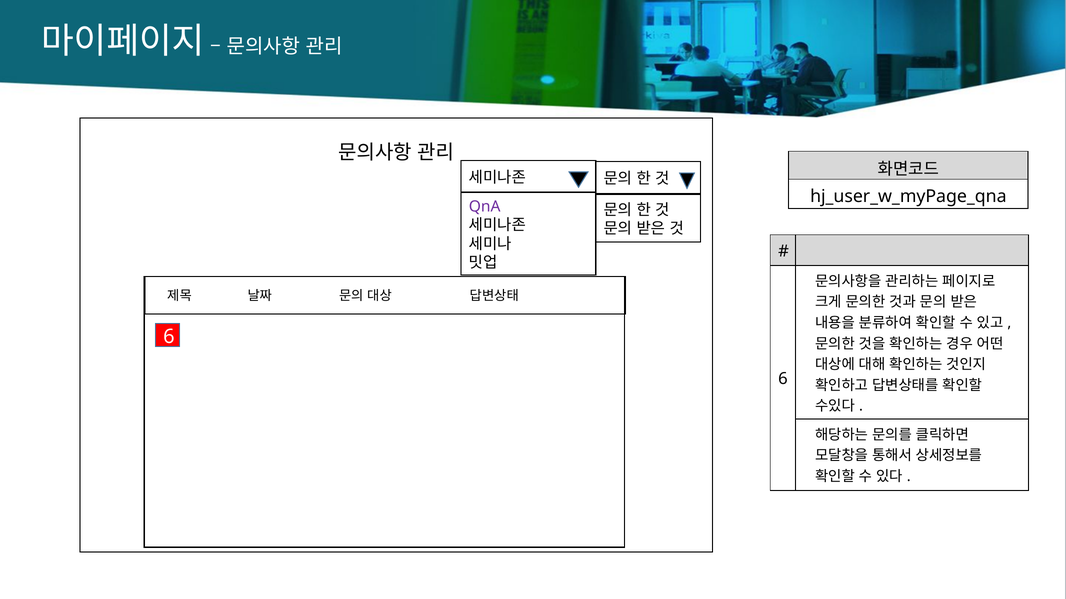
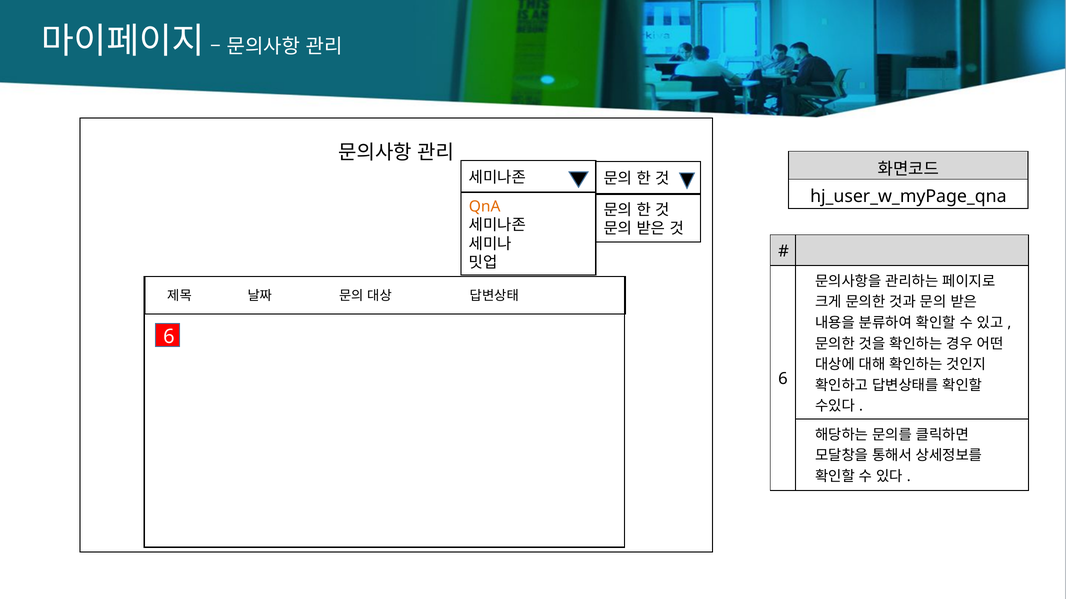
QnA colour: purple -> orange (485, 207)
